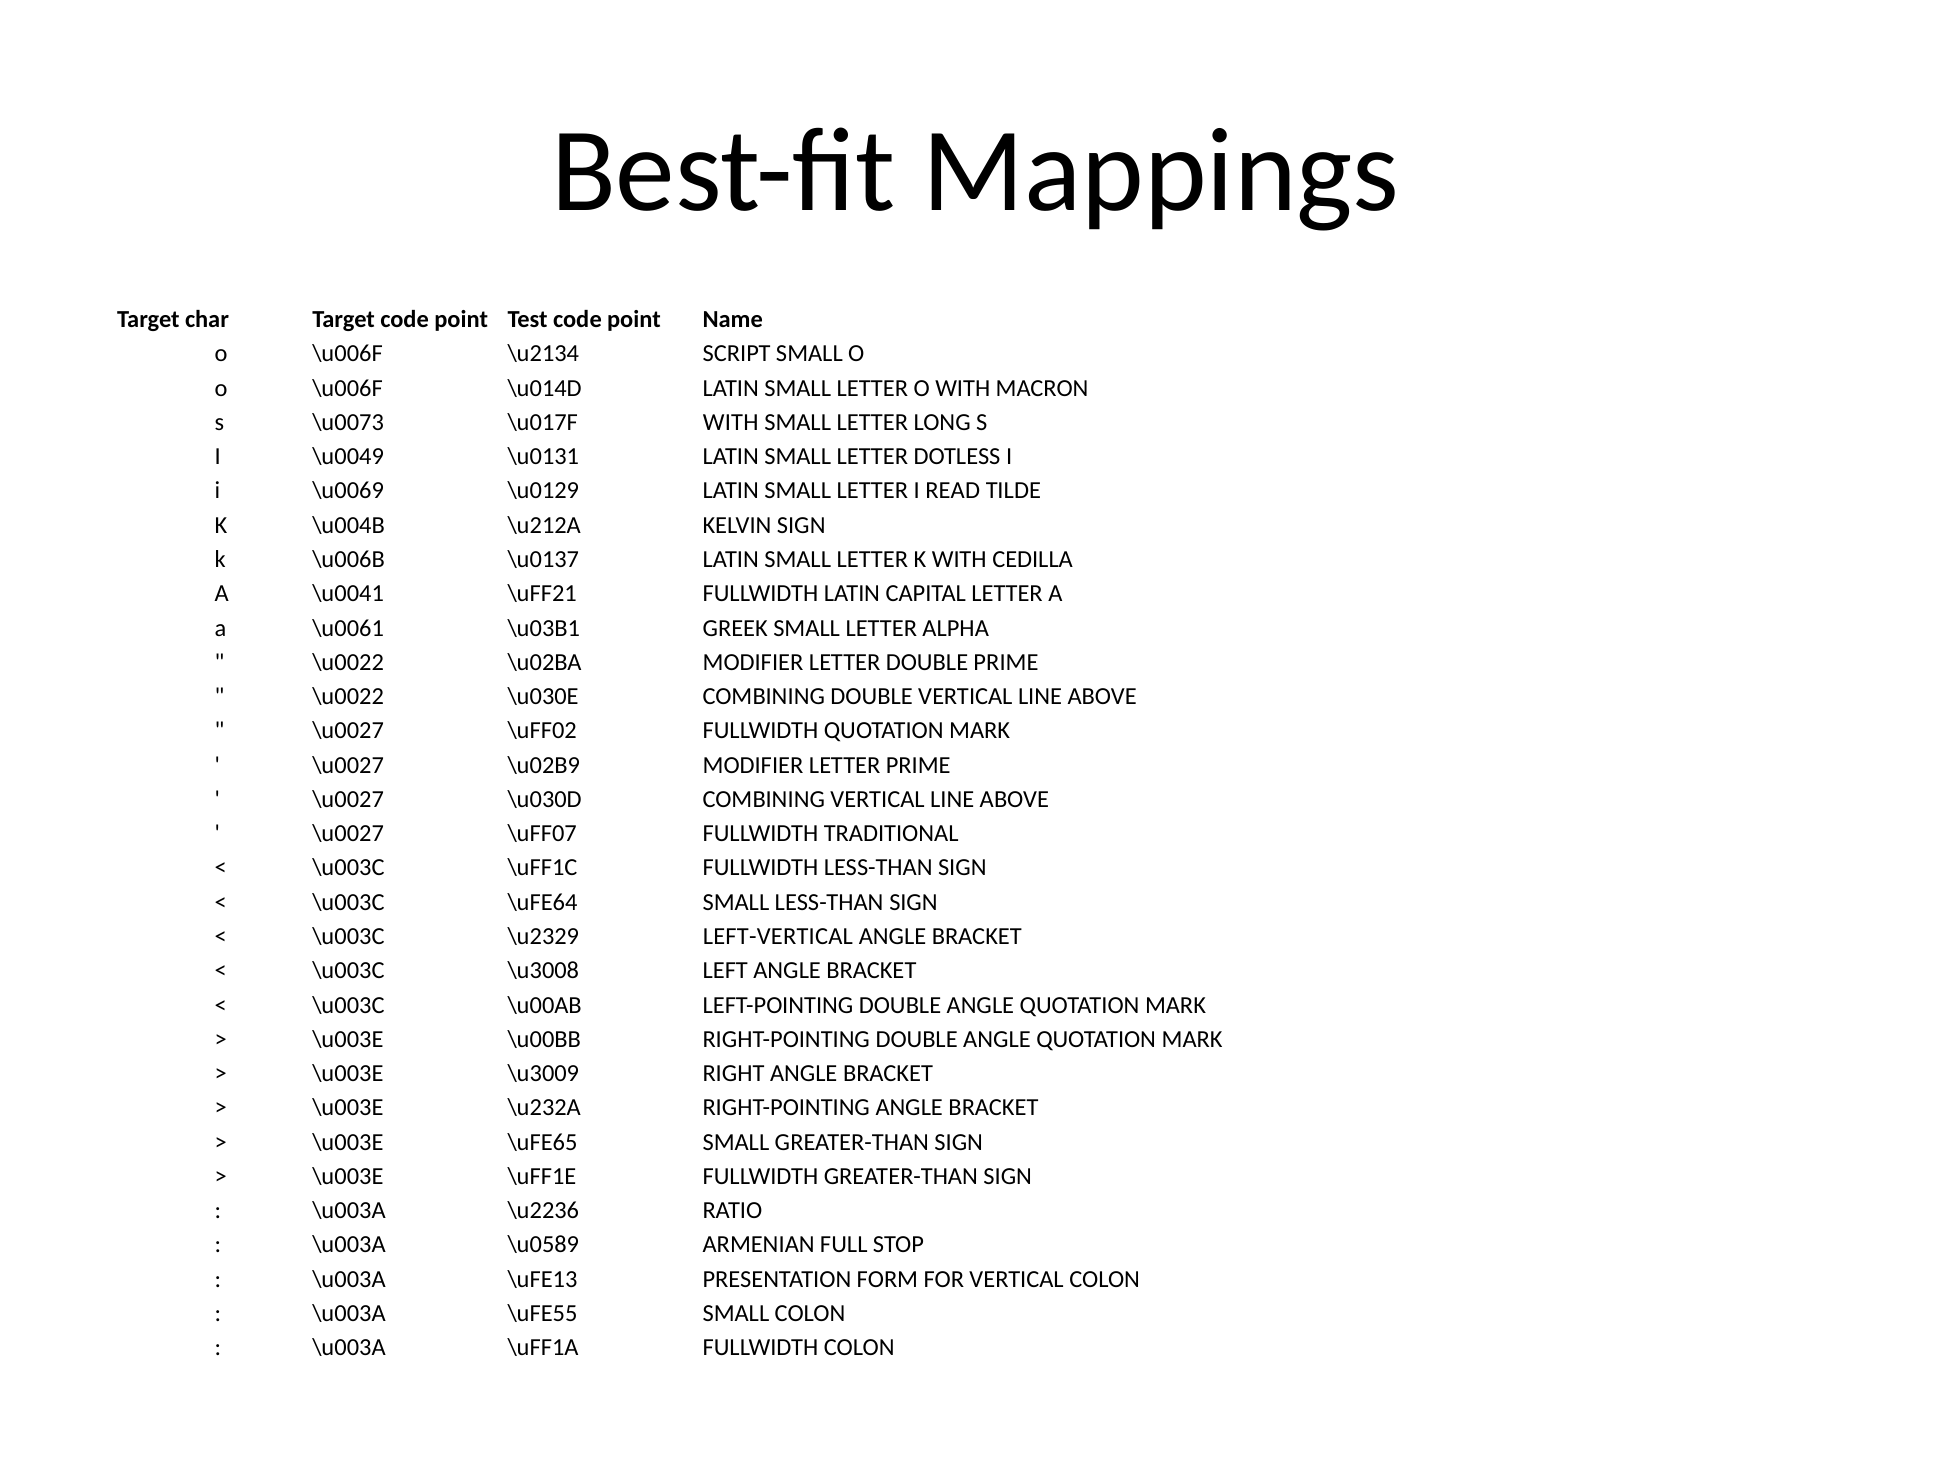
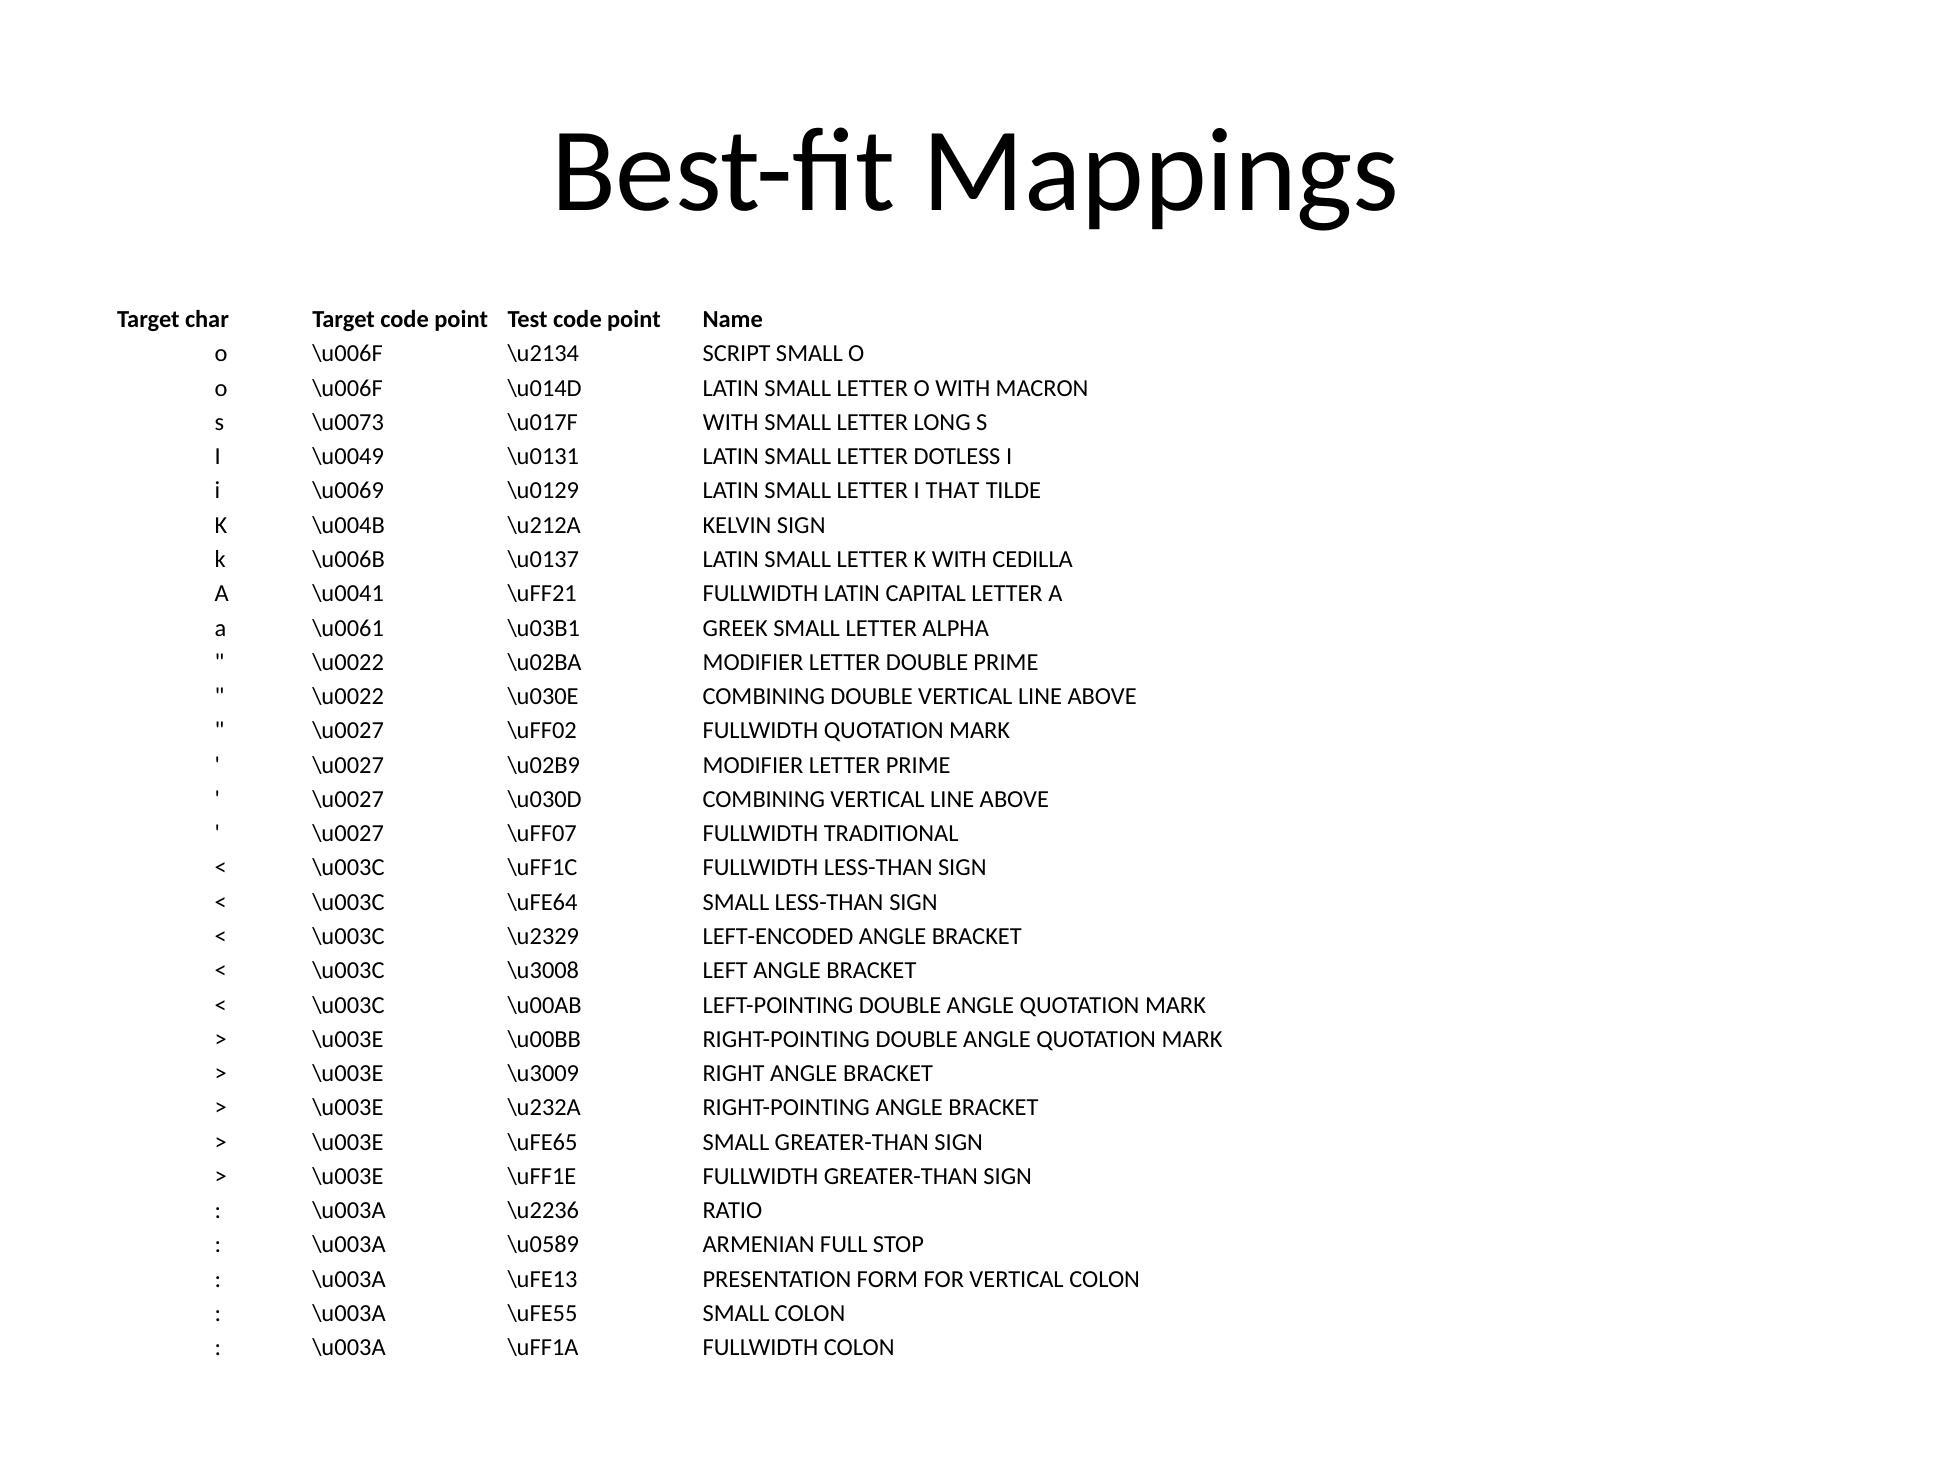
READ: READ -> THAT (953, 491)
LEFT-VERTICAL: LEFT-VERTICAL -> LEFT-ENCODED (778, 936)
